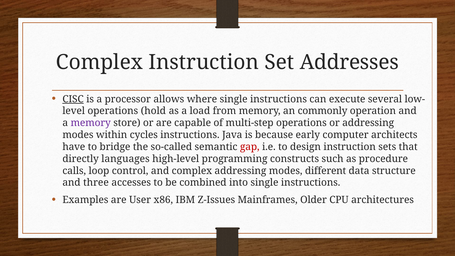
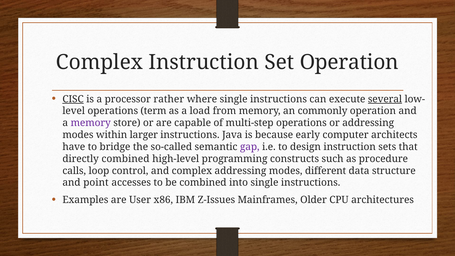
Set Addresses: Addresses -> Operation (349, 62)
allows: allows -> rather (169, 99)
several underline: none -> present (385, 99)
hold: hold -> term (153, 111)
cycles: cycles -> larger (144, 135)
gap colour: red -> purple (250, 147)
directly languages: languages -> combined (126, 159)
three: three -> point (96, 183)
